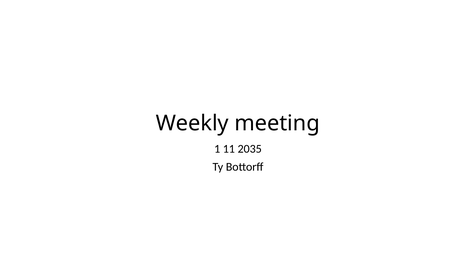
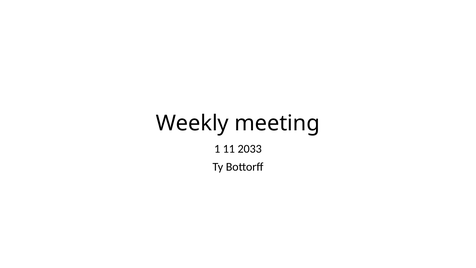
2035: 2035 -> 2033 (250, 149)
